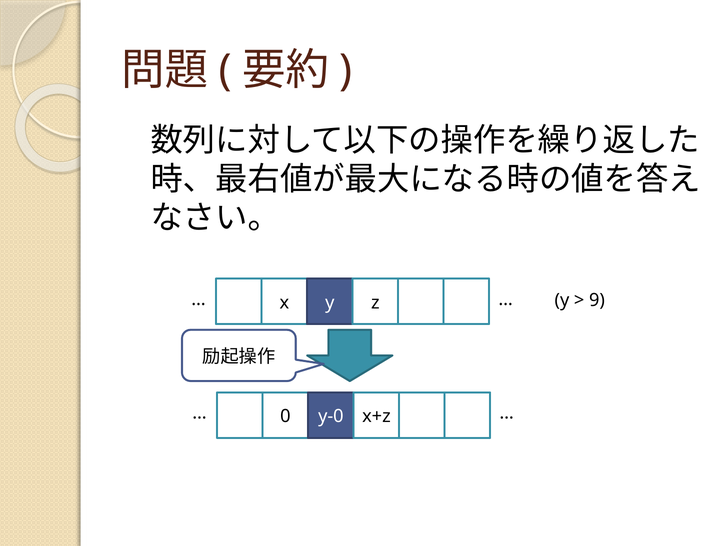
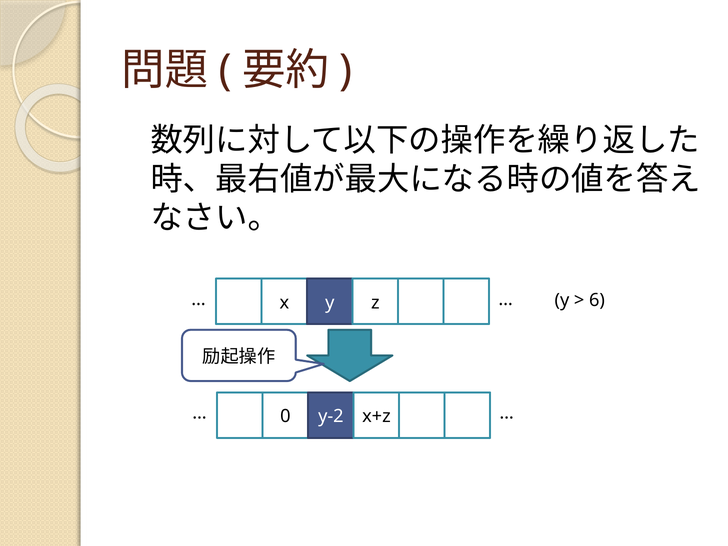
9: 9 -> 6 (597, 300)
y-0: y-0 -> y-2 (331, 416)
